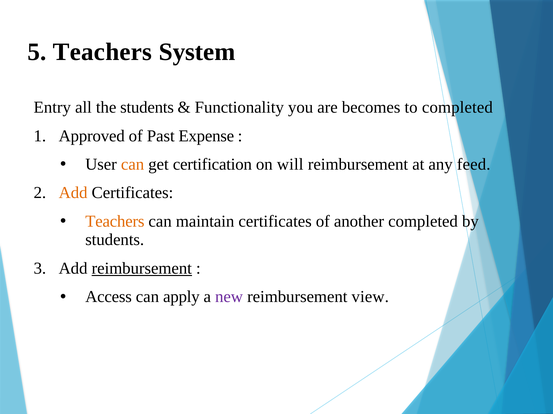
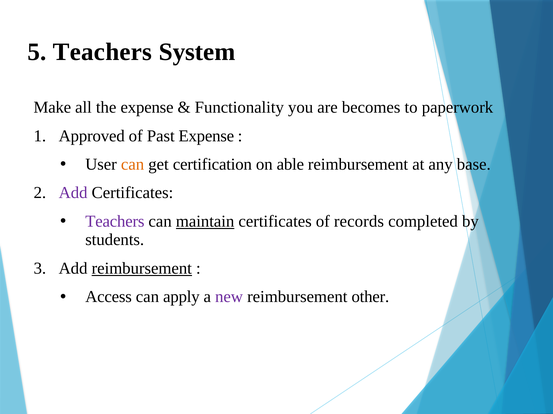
Entry: Entry -> Make (52, 108)
the students: students -> expense (147, 108)
to completed: completed -> paperwork (457, 108)
will: will -> able (290, 165)
feed: feed -> base (474, 165)
Add colour: orange -> purple (73, 193)
Teachers colour: orange -> purple (115, 222)
maintain underline: none -> present (205, 222)
another: another -> records (359, 222)
view: view -> other (370, 297)
